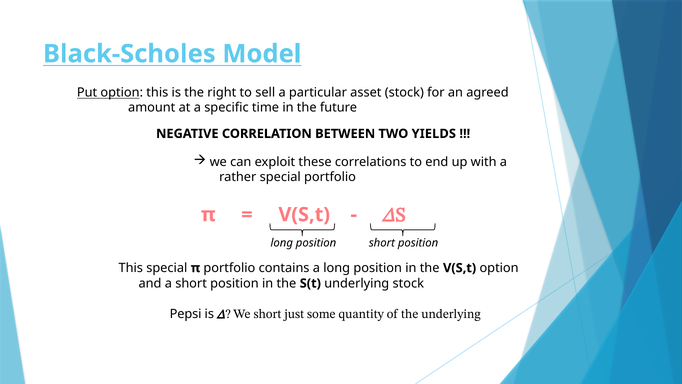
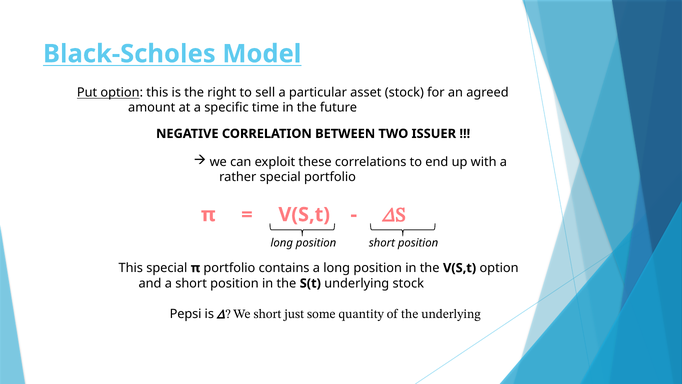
YIELDS: YIELDS -> ISSUER (434, 134)
